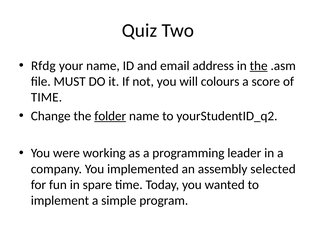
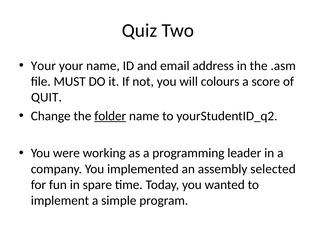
Rfdg: Rfdg -> Your (43, 66)
the underline: present -> none (259, 66)
TIME: TIME -> QUIT (46, 97)
